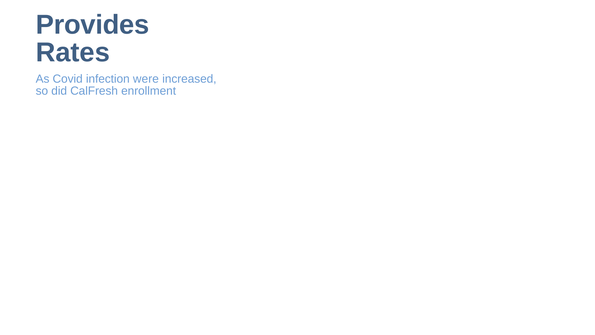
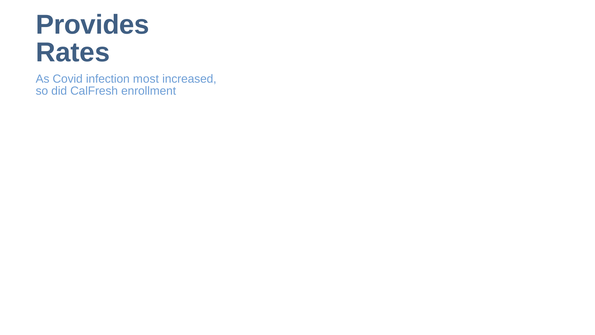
were: were -> most (146, 79)
